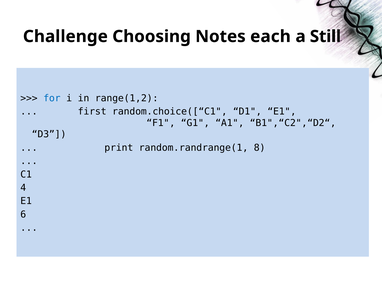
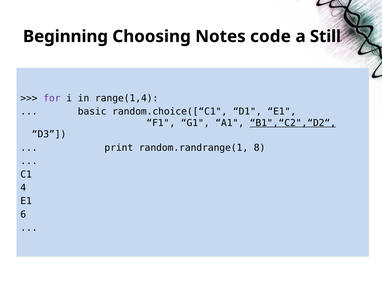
Challenge: Challenge -> Beginning (65, 37)
each: each -> code (270, 37)
for colour: blue -> purple (52, 98)
range(1,2: range(1,2 -> range(1,4 (127, 98)
first: first -> basic (92, 112)
B1",“C2",“D2“ underline: none -> present (293, 123)
